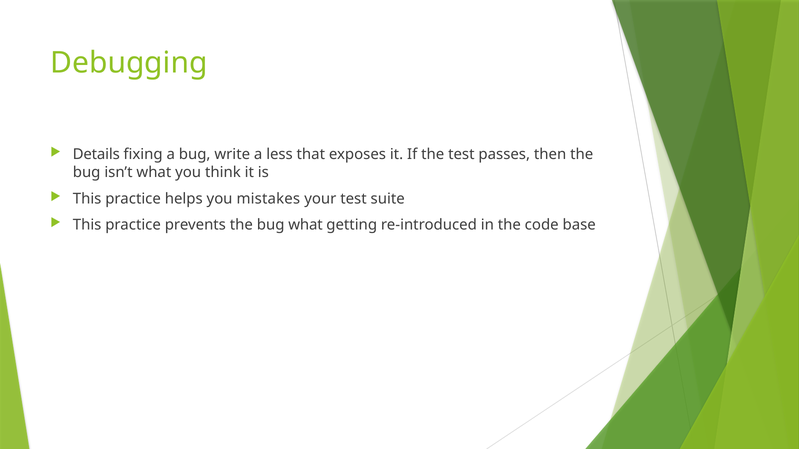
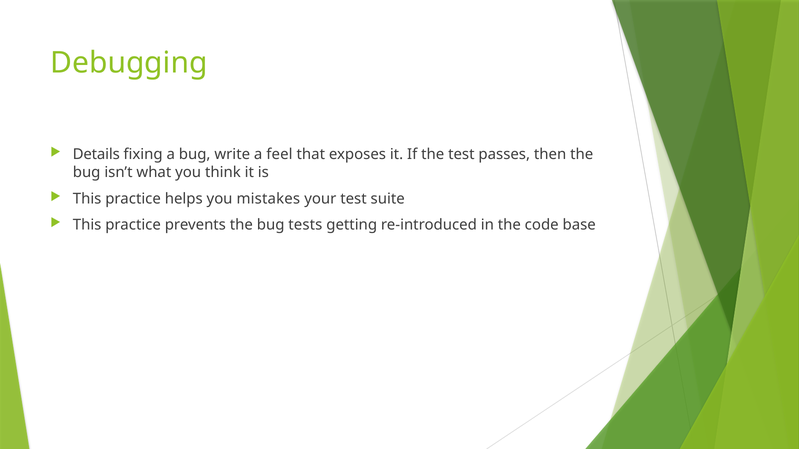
less: less -> feel (279, 155)
bug what: what -> tests (305, 225)
